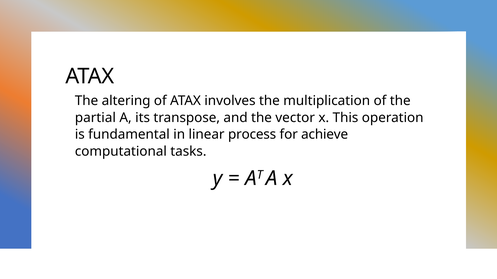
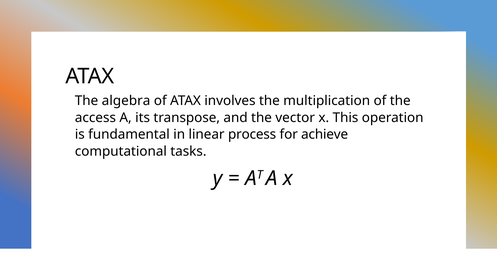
altering: altering -> algebra (126, 101)
partial: partial -> access (95, 118)
